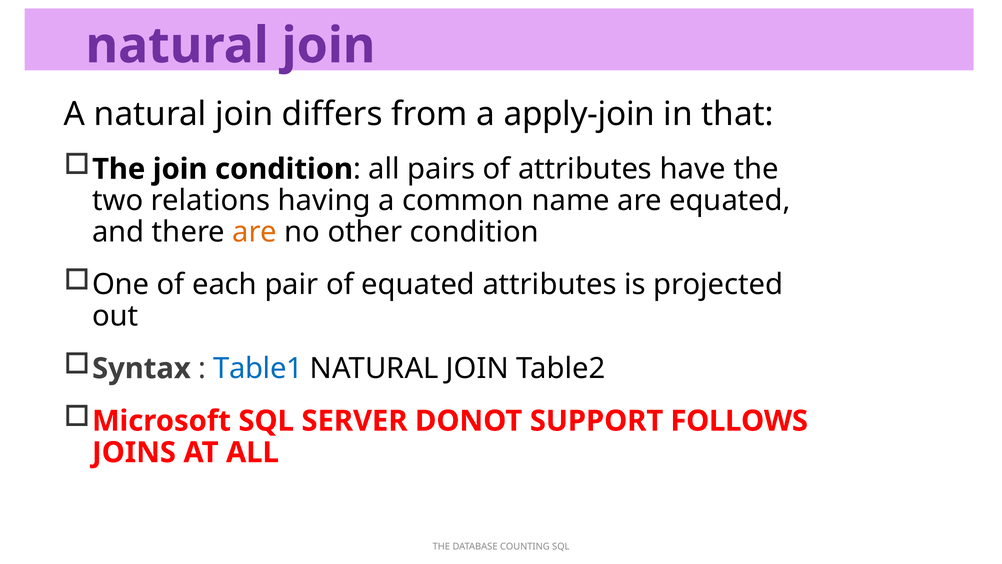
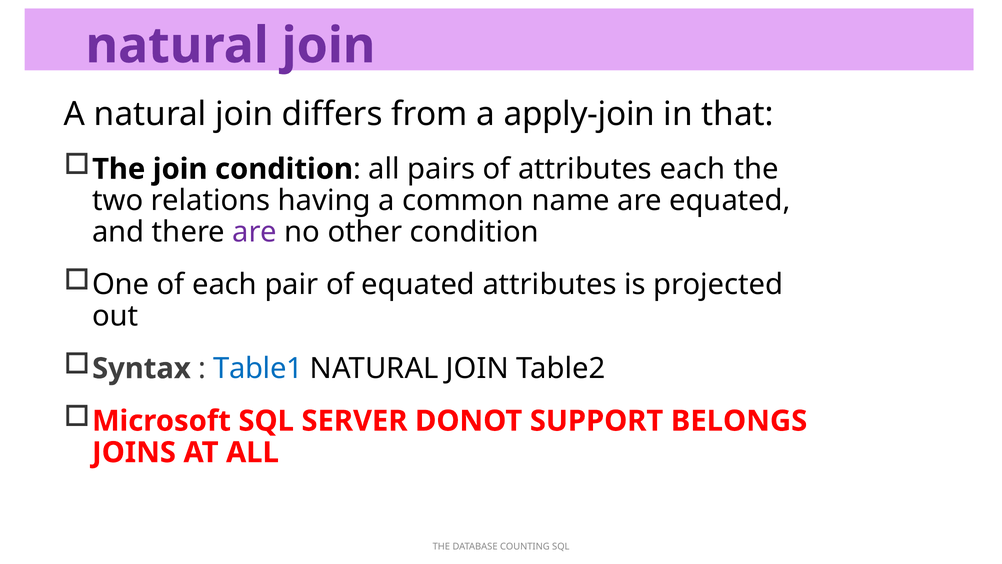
attributes have: have -> each (693, 169)
are colour: orange -> purple (255, 232)
FOLLOWS: FOLLOWS -> BELONGS (739, 421)
